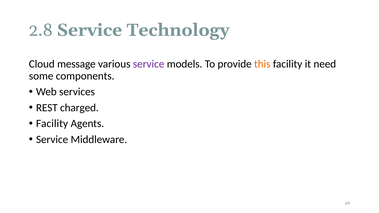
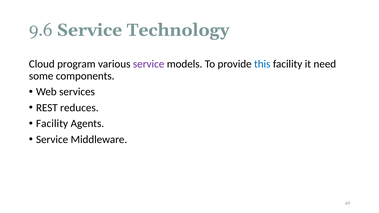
2.8: 2.8 -> 9.6 (41, 30)
message: message -> program (76, 64)
this colour: orange -> blue (262, 64)
charged: charged -> reduces (79, 108)
